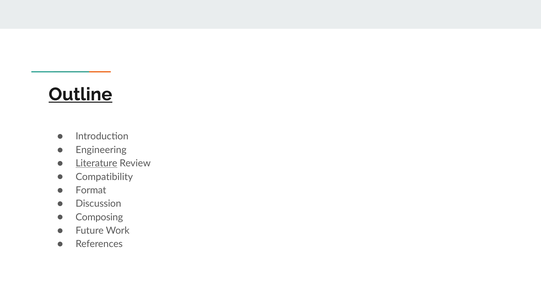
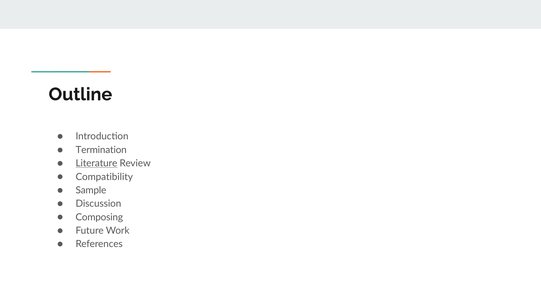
Outline underline: present -> none (80, 94)
Engineering: Engineering -> Termination (101, 150)
Format: Format -> Sample (91, 190)
